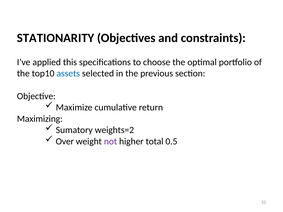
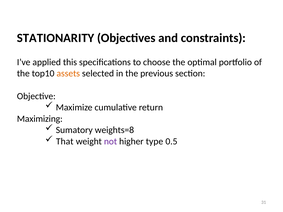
assets colour: blue -> orange (68, 74)
weights=2: weights=2 -> weights=8 (114, 130)
Over: Over -> That (65, 141)
total: total -> type (154, 141)
